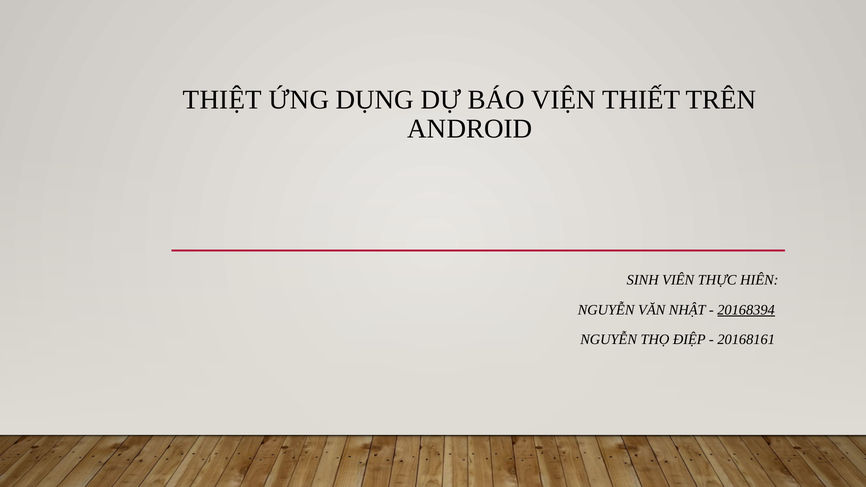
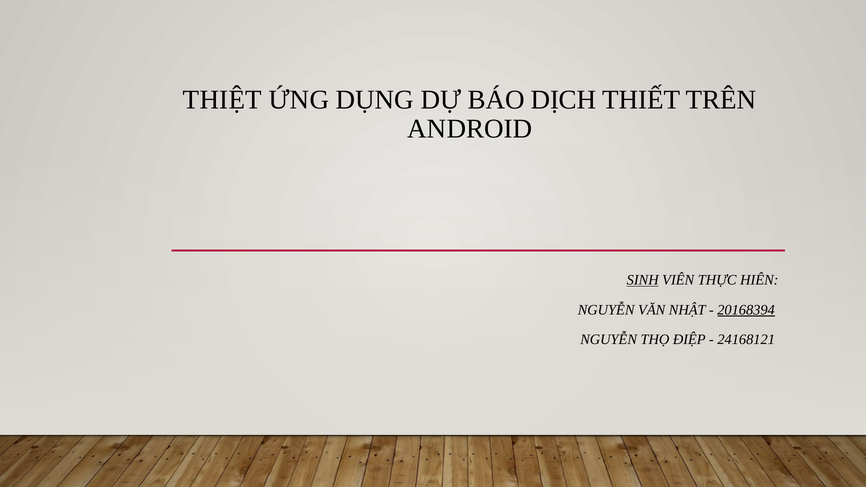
VIỆN: VIỆN -> DỊCH (564, 100)
SINH underline: none -> present (643, 280)
20168161: 20168161 -> 24168121 (746, 340)
